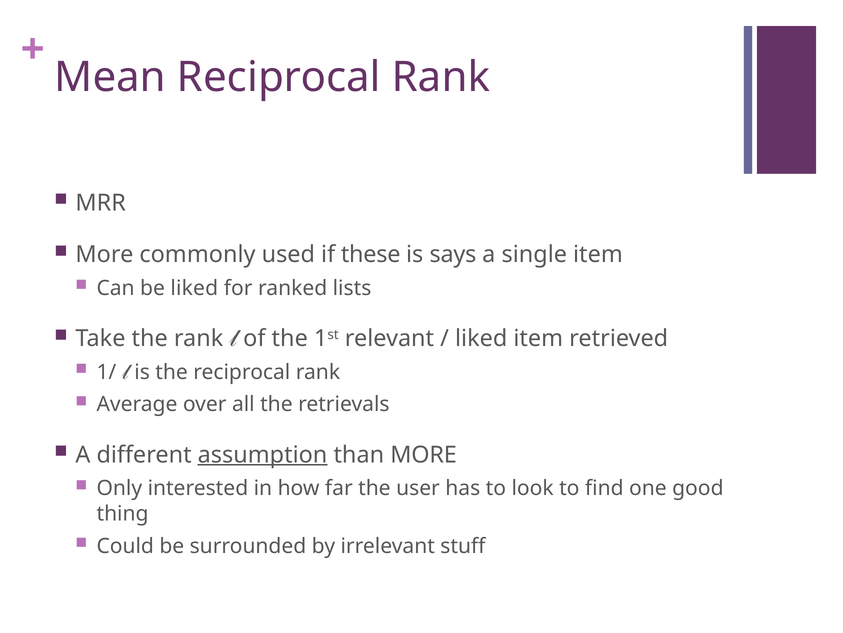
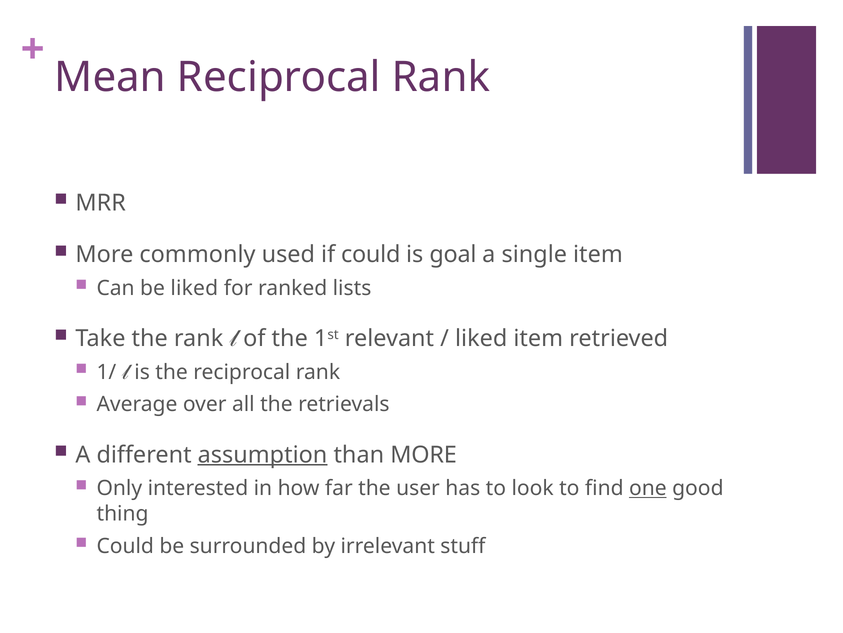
if these: these -> could (371, 254)
says: says -> goal (453, 254)
one underline: none -> present (648, 488)
